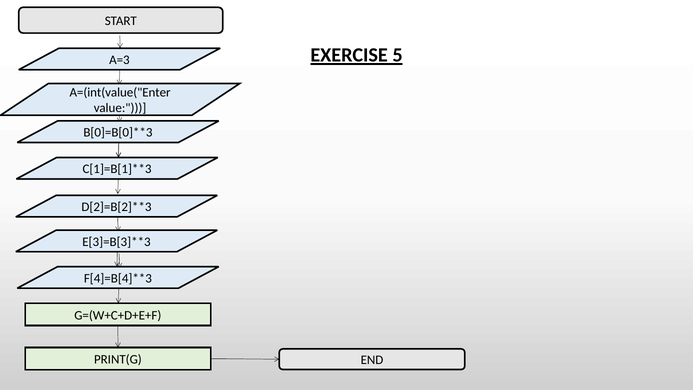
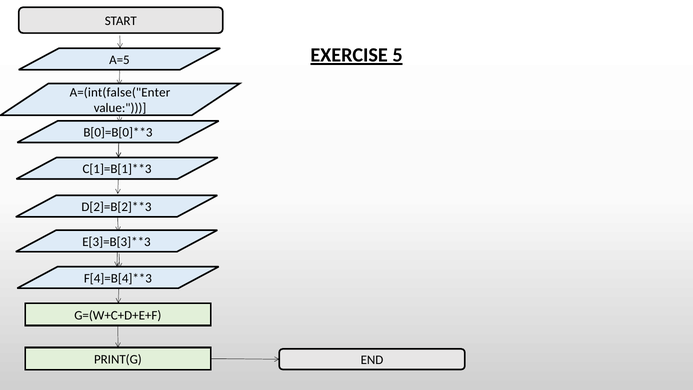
A=3: A=3 -> A=5 (119, 60)
A=(int(value("Enter: A=(int(value("Enter -> A=(int(false("Enter (120, 92)
